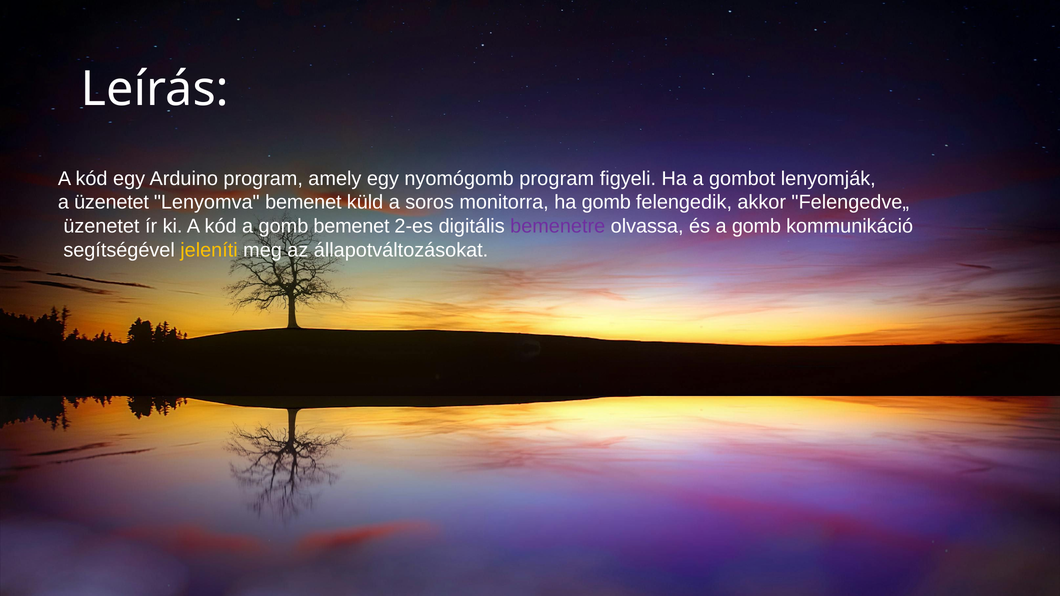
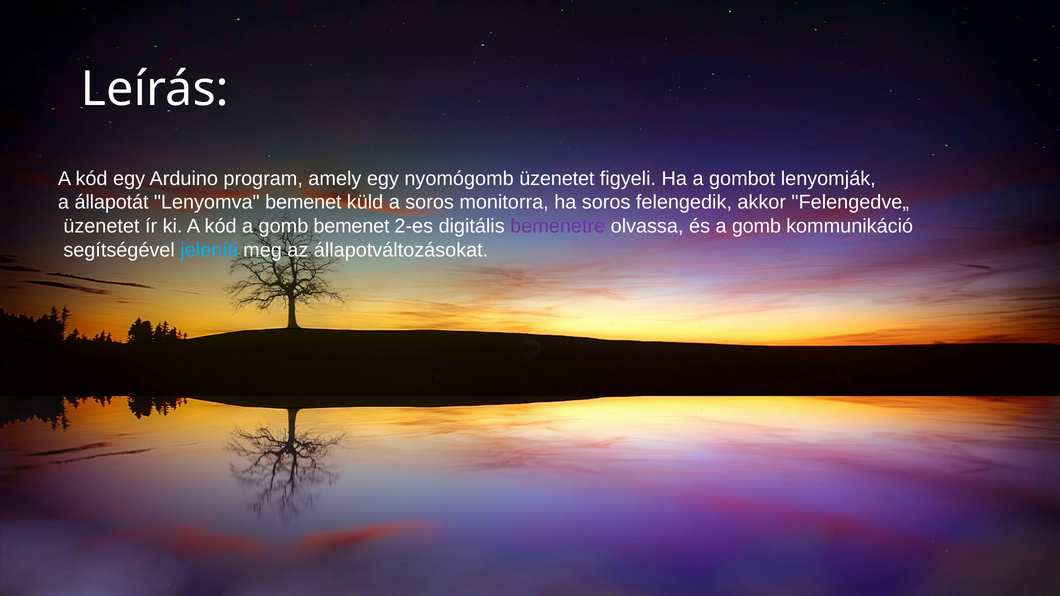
nyomógomb program: program -> üzenetet (557, 179)
a üzenetet: üzenetet -> állapotát (112, 202)
ha gomb: gomb -> soros (606, 202)
jeleníti colour: yellow -> light blue (209, 250)
